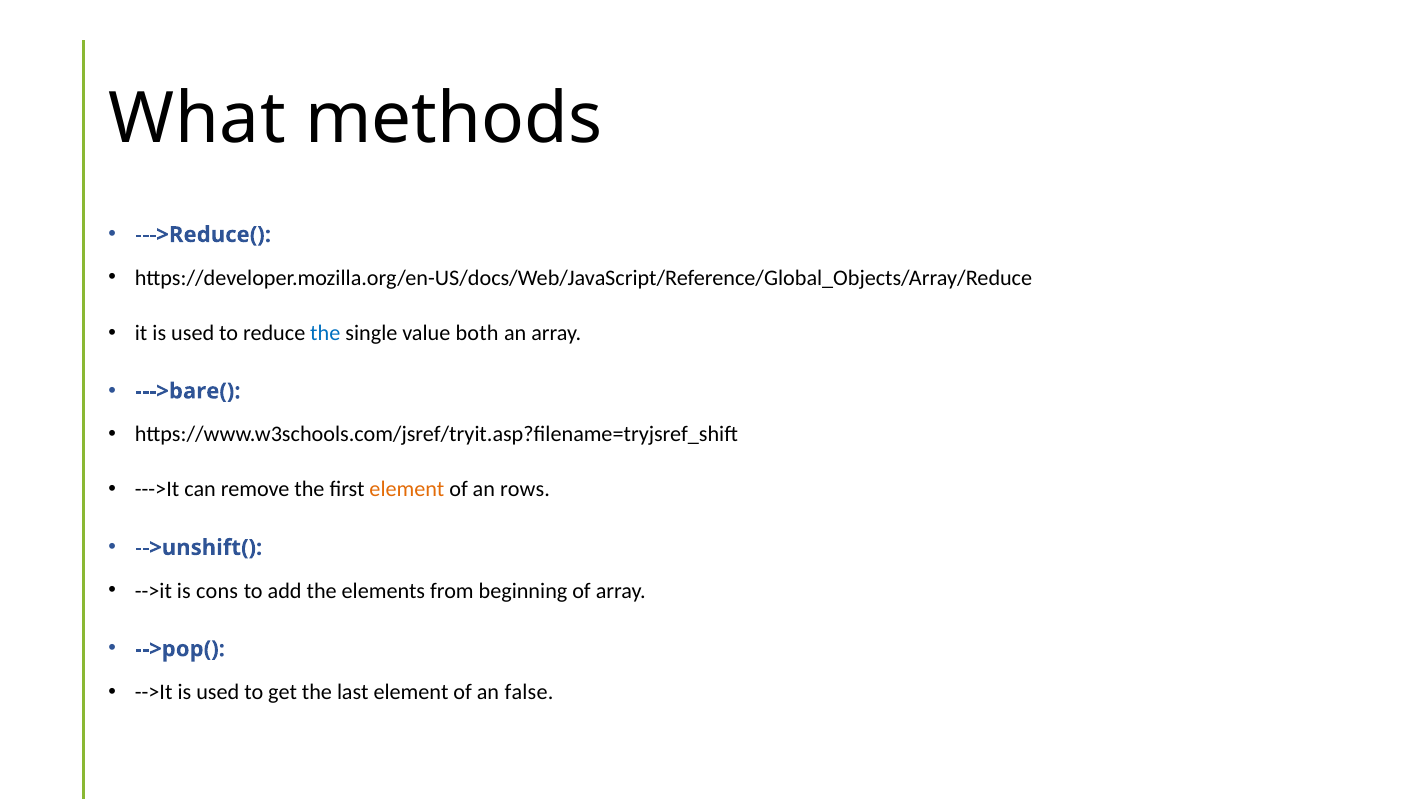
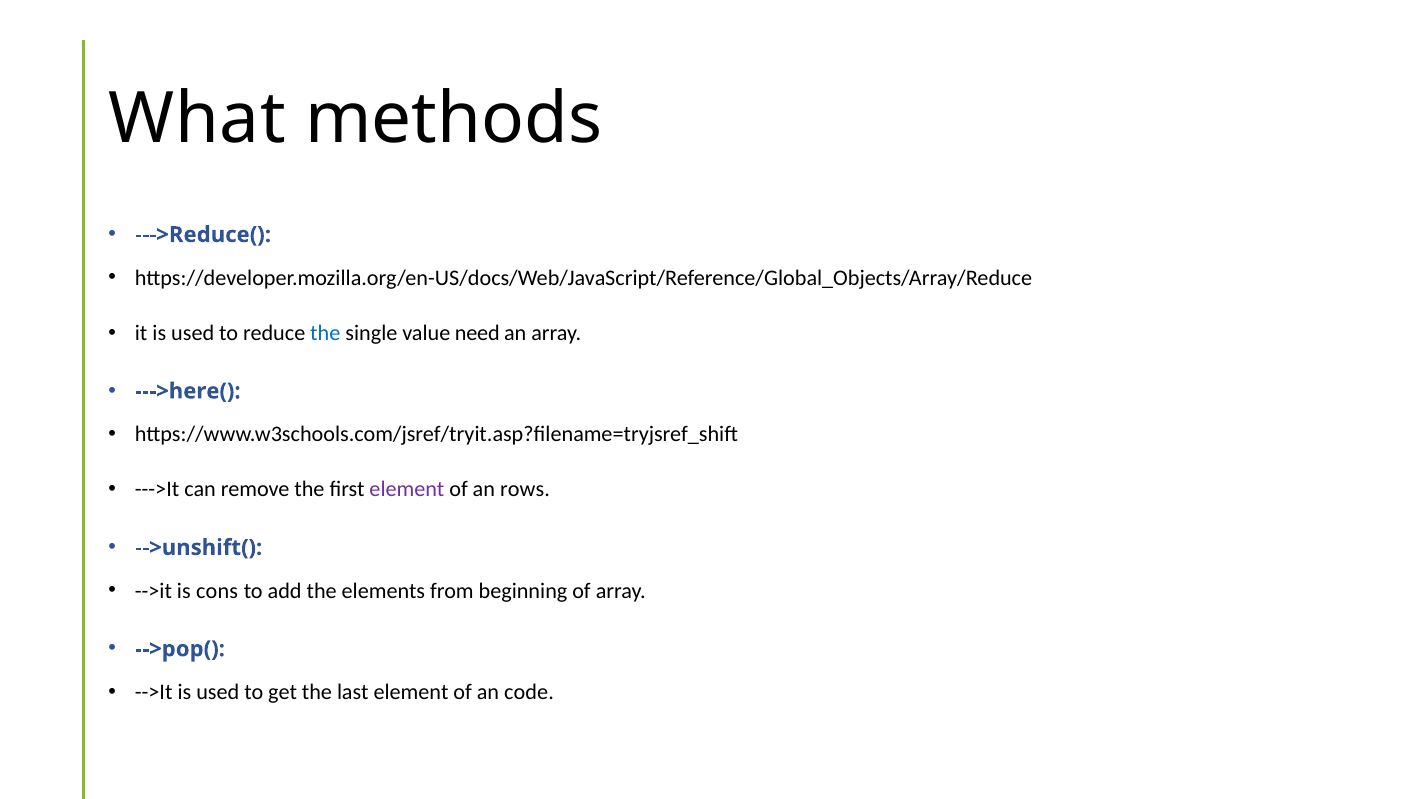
both: both -> need (477, 333)
--->bare(: --->bare( -> --->here( (188, 391)
element colour: orange -> purple (407, 490)
false: false -> code (529, 692)
